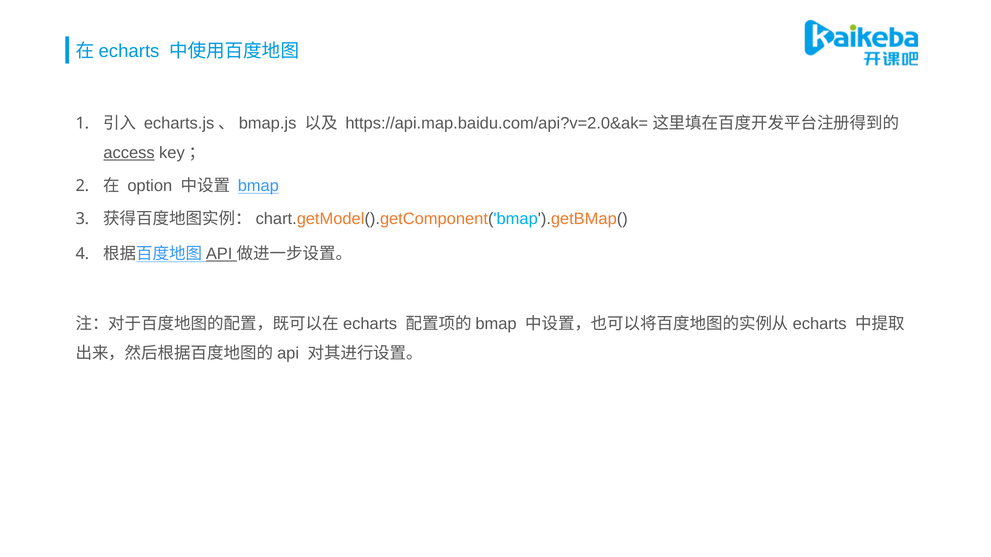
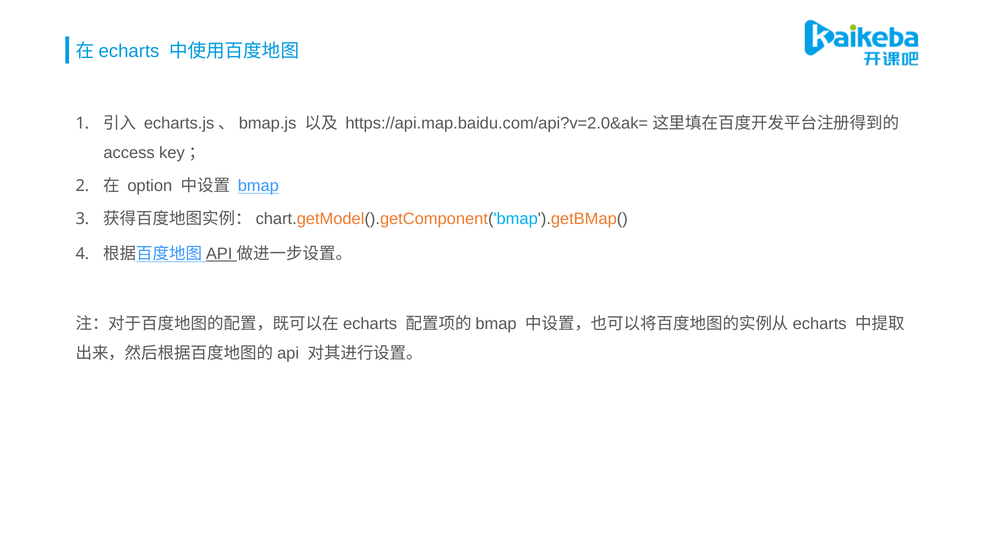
access underline: present -> none (129, 153)
